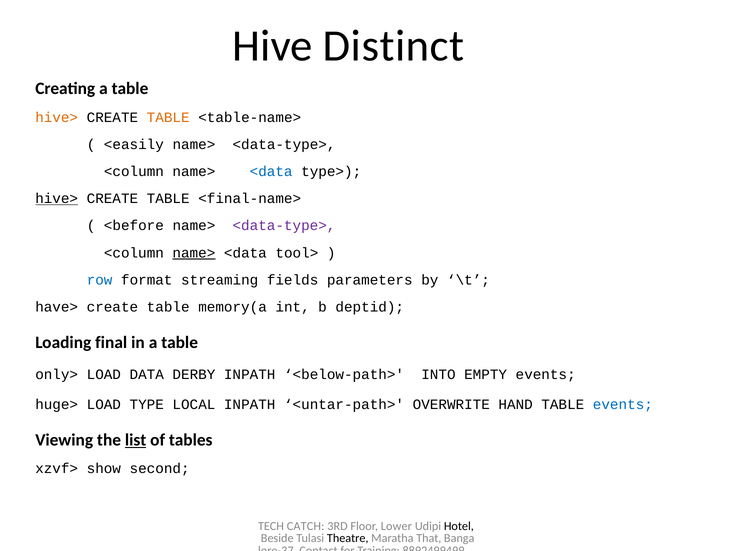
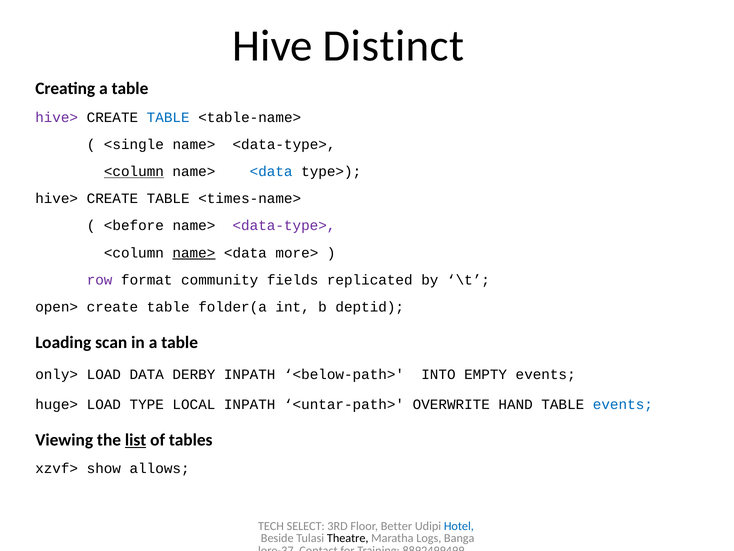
hive> colour: orange -> purple (57, 117)
TABLE colour: orange -> blue (168, 117)
<easily: <easily -> <single (134, 144)
<column underline: none -> present (134, 171)
hive> underline: present -> none (57, 198)
<final-name>: <final-name> -> <times-name> (250, 198)
tool>: tool> -> more> (297, 253)
row colour: blue -> purple (100, 280)
streaming: streaming -> community (220, 280)
parameters: parameters -> replicated (370, 280)
have>: have> -> open> (57, 307)
memory(a: memory(a -> folder(a (233, 307)
final: final -> scan (111, 342)
second: second -> allows (160, 468)
CATCH: CATCH -> SELECT (306, 526)
Lower: Lower -> Better (396, 526)
Hotel colour: black -> blue (459, 526)
That: That -> Logs (429, 538)
